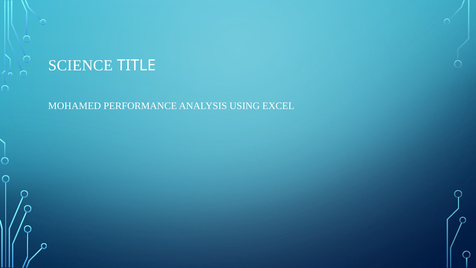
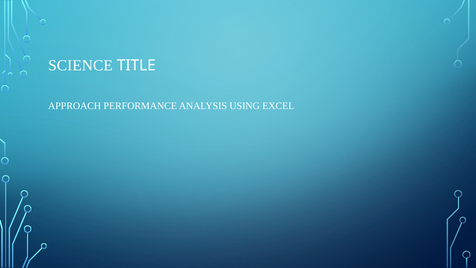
MOHAMED: MOHAMED -> APPROACH (75, 106)
